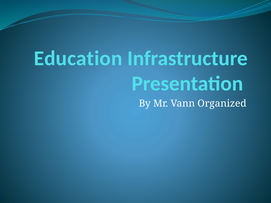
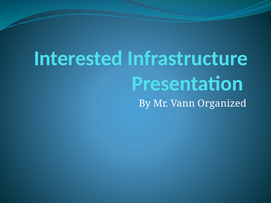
Education: Education -> Interested (78, 58)
